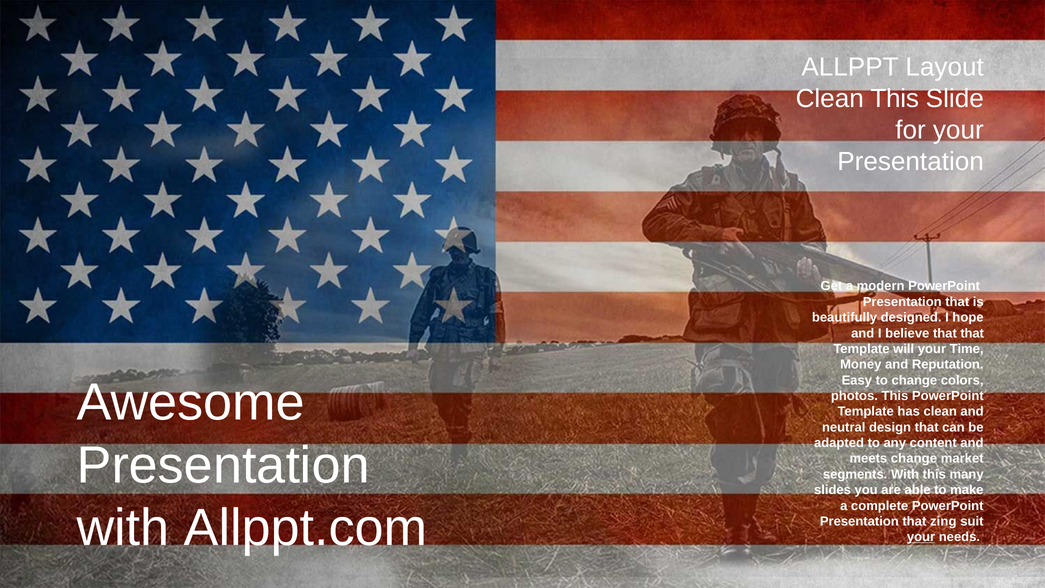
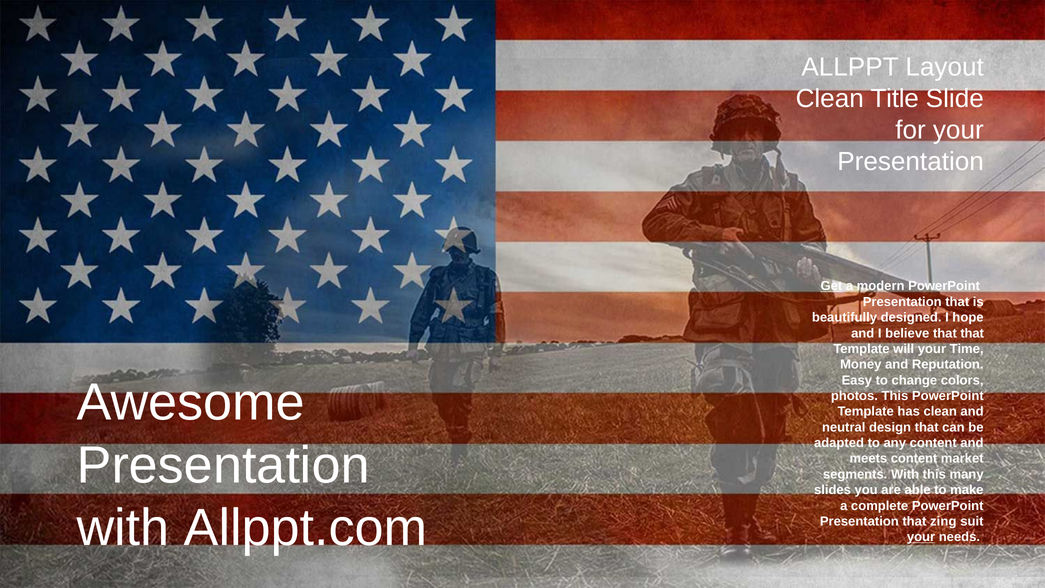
Clean This: This -> Title (895, 99)
Get underline: none -> present (831, 286)
meets change: change -> content (914, 459)
